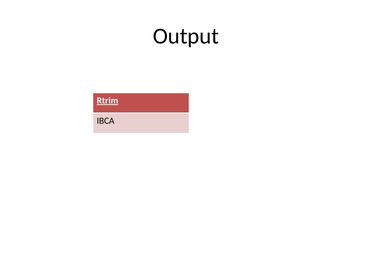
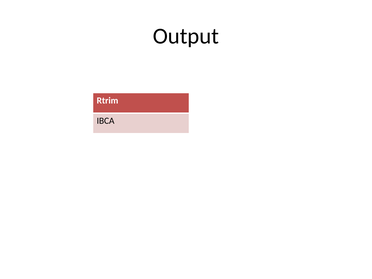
Rtrim underline: present -> none (108, 101)
